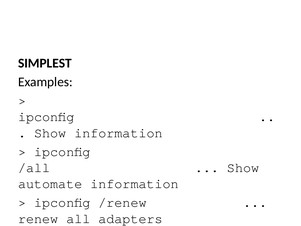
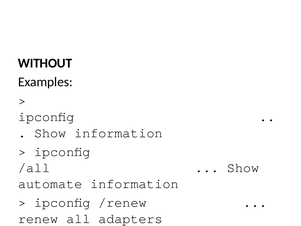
SIMPLEST: SIMPLEST -> WITHOUT (45, 63)
